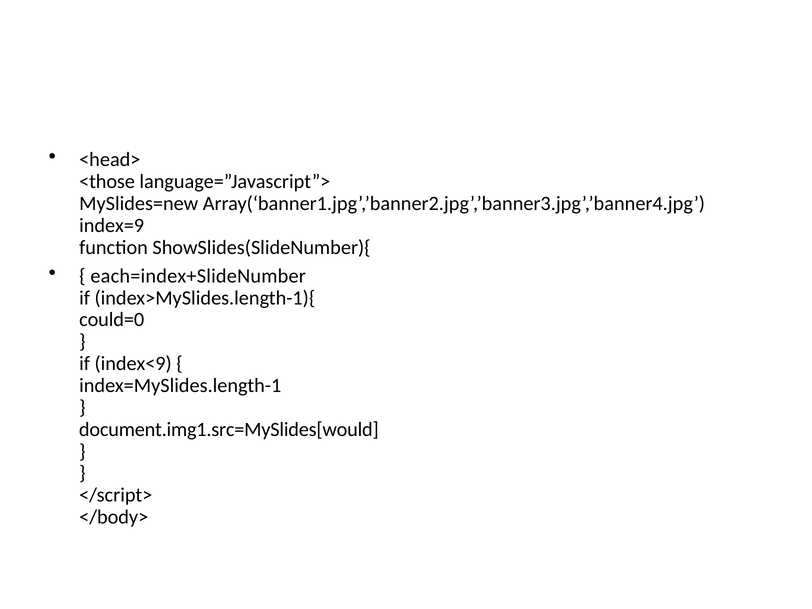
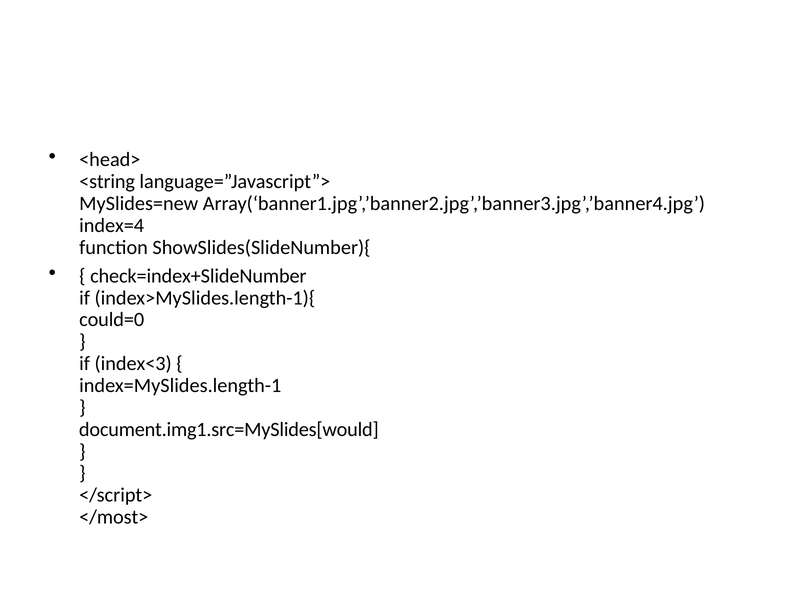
<those: <those -> <string (107, 182)
index=9: index=9 -> index=4 (112, 226)
each=index+SlideNumber: each=index+SlideNumber -> check=index+SlideNumber (198, 276)
index<9: index<9 -> index<3 (133, 364)
</body>: </body> -> </most> (114, 517)
